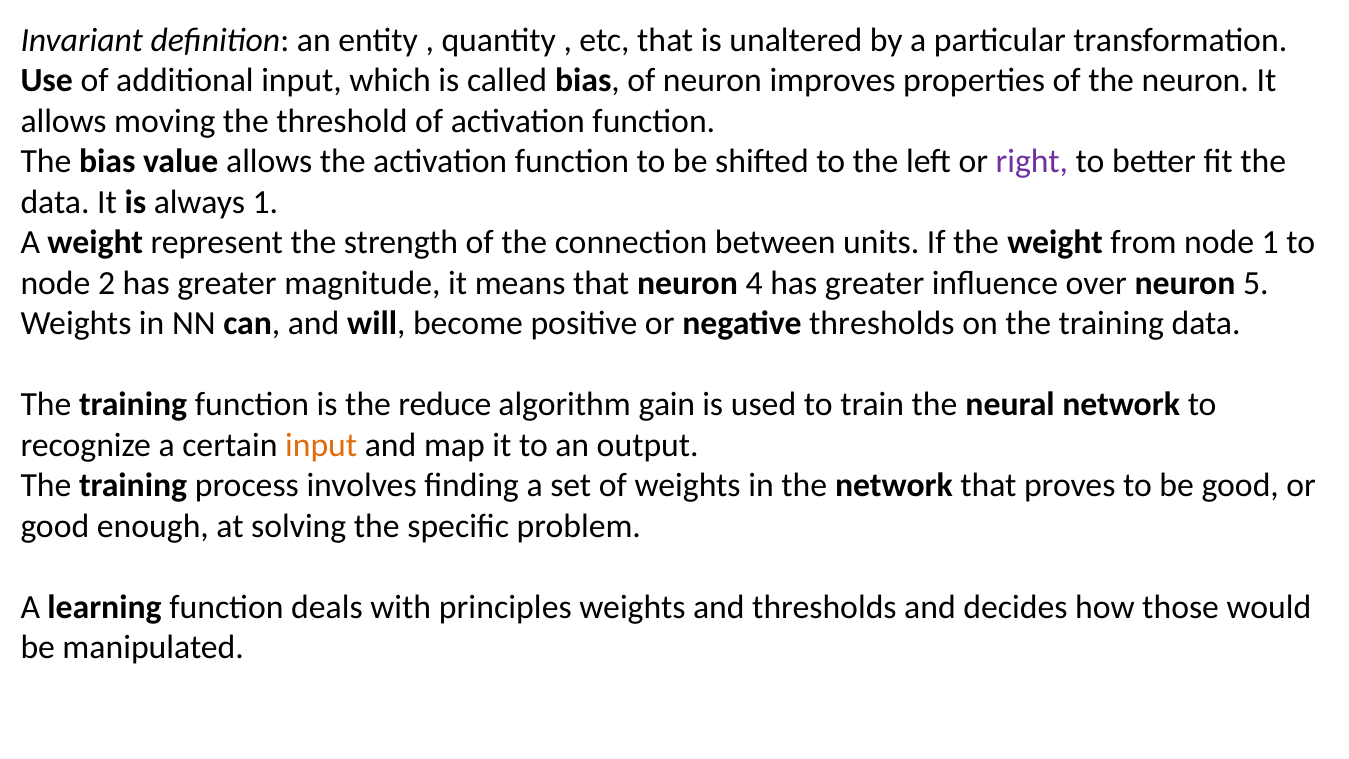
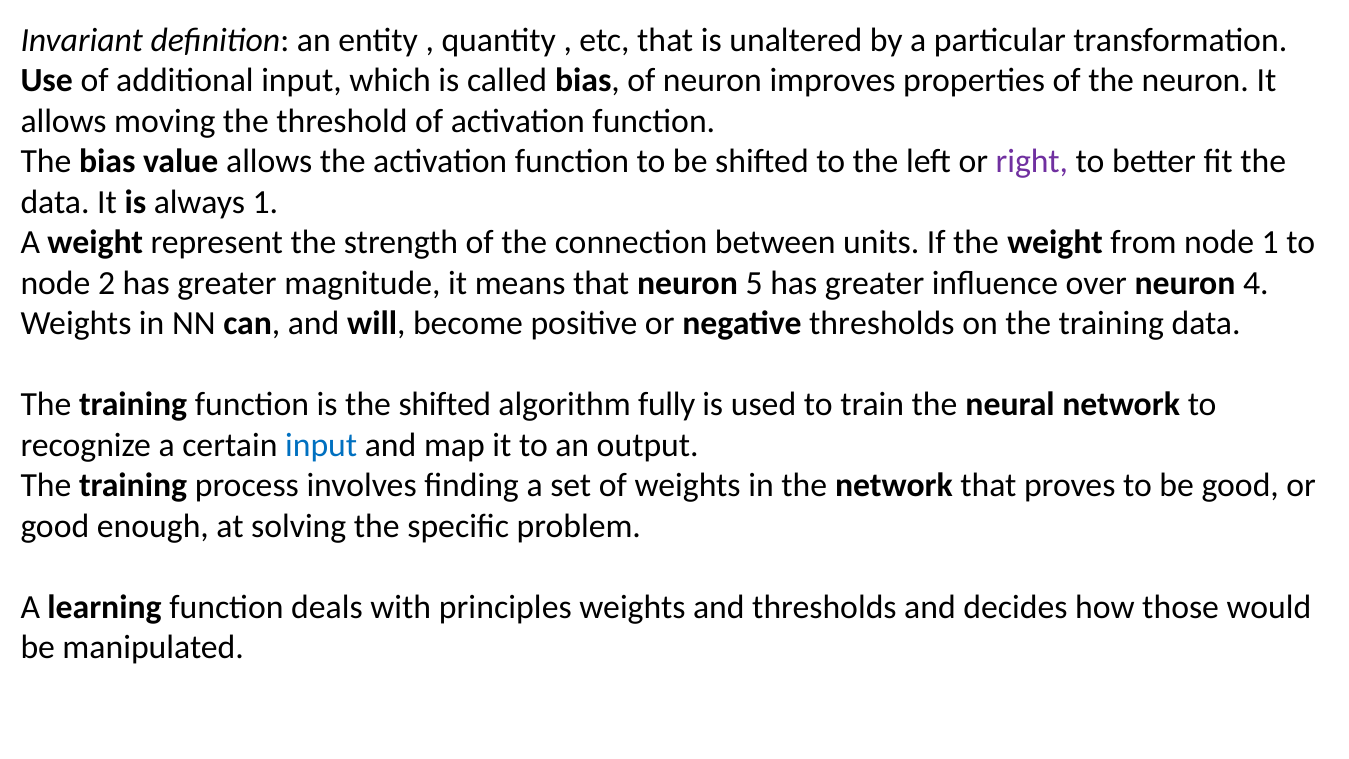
4: 4 -> 5 (754, 283)
5: 5 -> 4 (1256, 283)
the reduce: reduce -> shifted (445, 404)
gain: gain -> fully (667, 404)
input colour: orange -> blue (321, 445)
